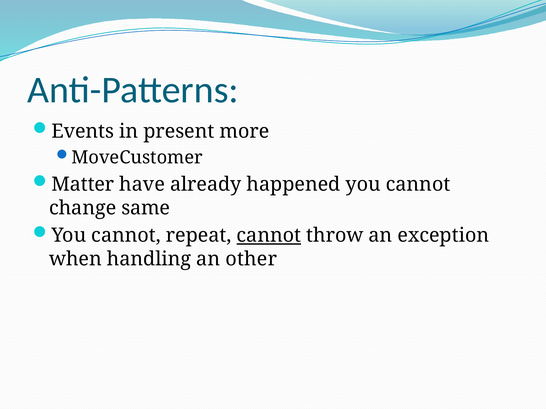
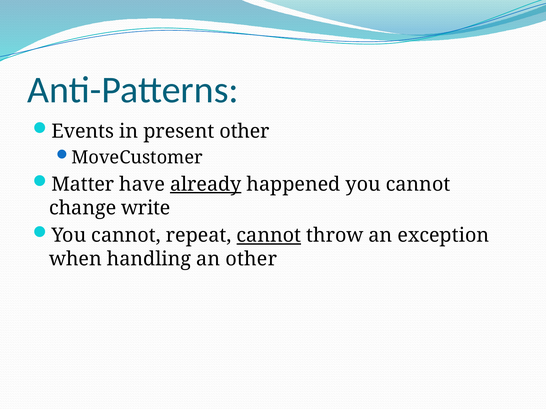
present more: more -> other (245, 131)
already underline: none -> present (206, 185)
same: same -> write (146, 208)
